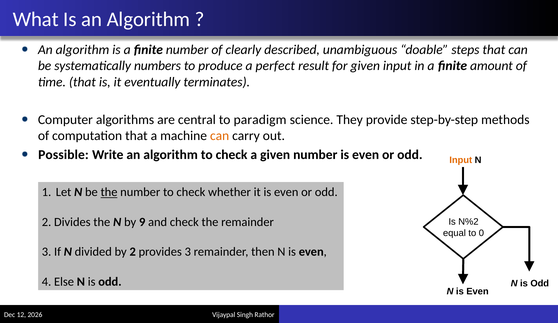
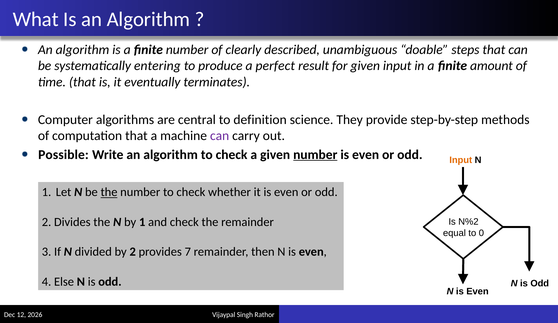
numbers: numbers -> entering (157, 66)
paradigm: paradigm -> definition (260, 120)
can colour: orange -> purple (220, 136)
number underline: none -> present (315, 155)
by 9: 9 -> 1 (142, 222)
provides 3: 3 -> 7 (188, 252)
